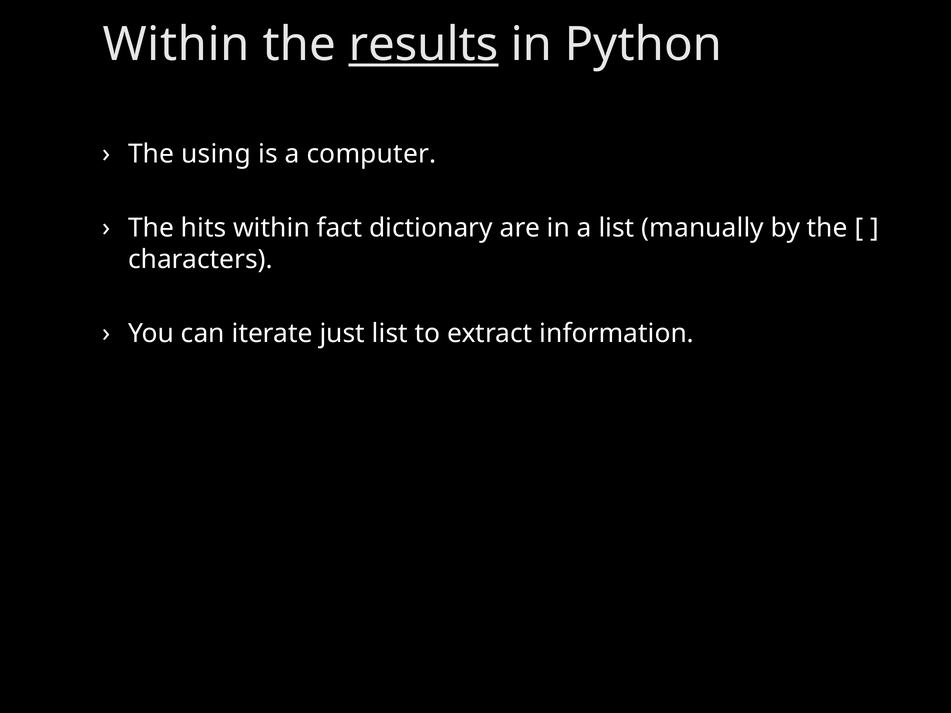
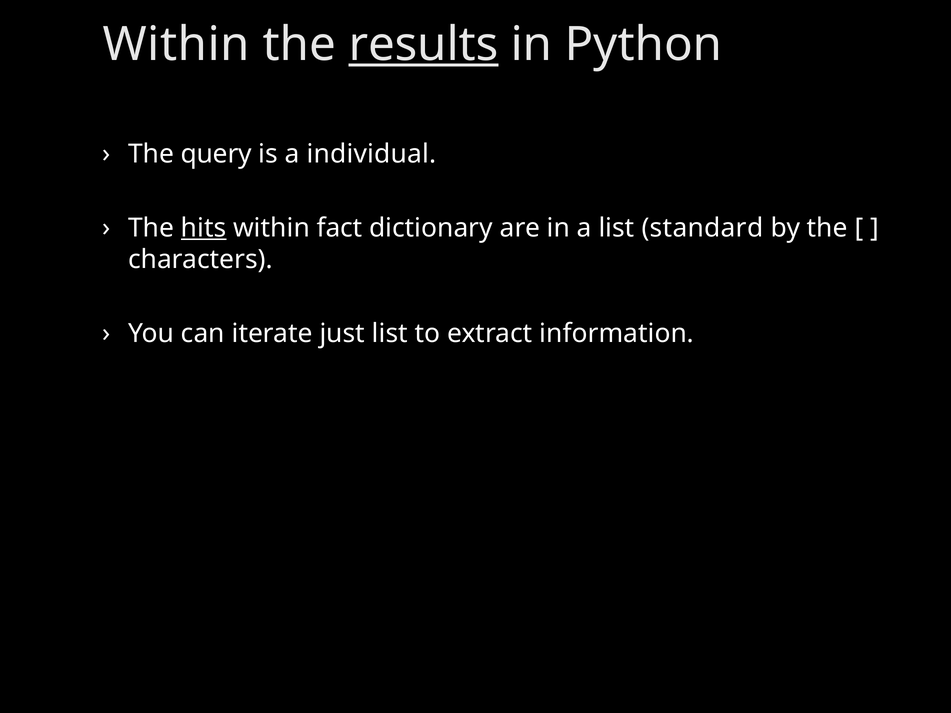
using: using -> query (216, 154)
computer: computer -> individual (371, 154)
hits underline: none -> present (204, 228)
manually: manually -> standard (703, 228)
